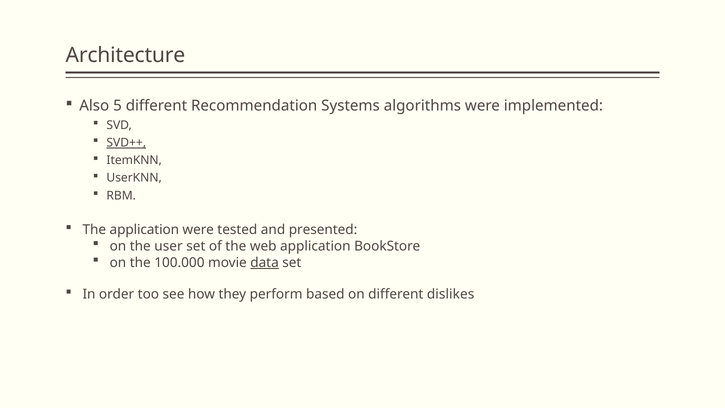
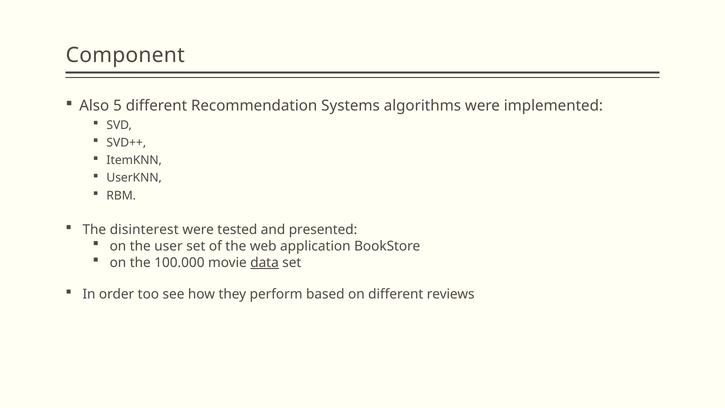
Architecture: Architecture -> Component (125, 55)
SVD++ underline: present -> none (126, 143)
The application: application -> disinterest (144, 230)
dislikes: dislikes -> reviews (451, 294)
